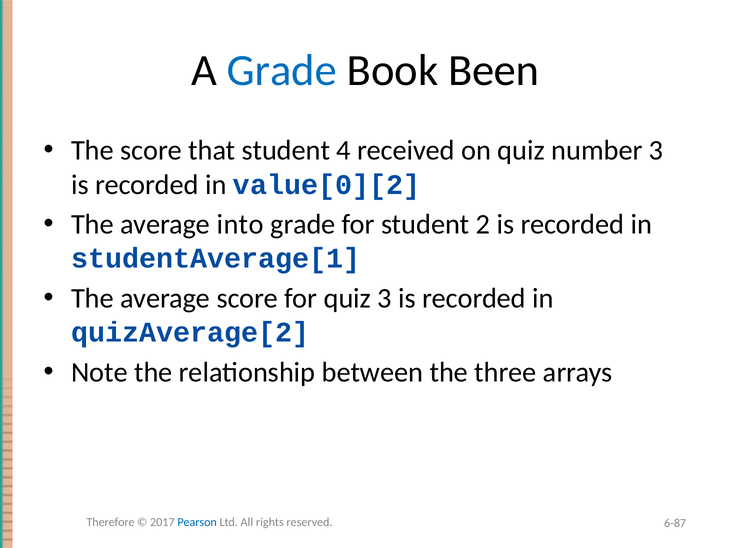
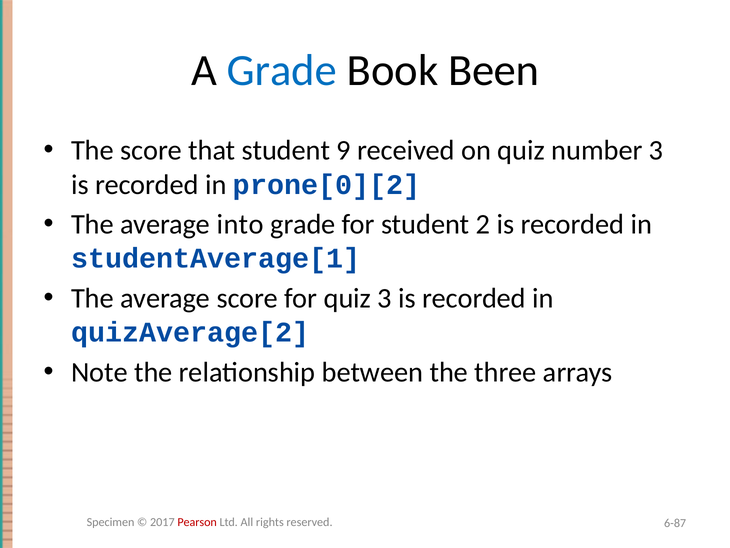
4: 4 -> 9 (344, 150)
value[0][2: value[0][2 -> prone[0][2 (327, 185)
Therefore: Therefore -> Specimen (111, 522)
Pearson colour: blue -> red (197, 522)
